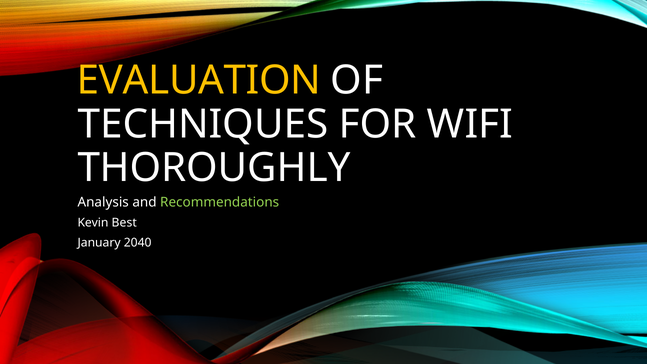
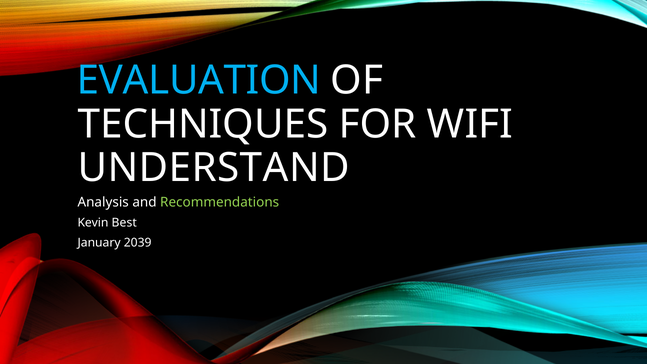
EVALUATION colour: yellow -> light blue (199, 81)
THOROUGHLY: THOROUGHLY -> UNDERSTAND (214, 168)
2040: 2040 -> 2039 (138, 243)
